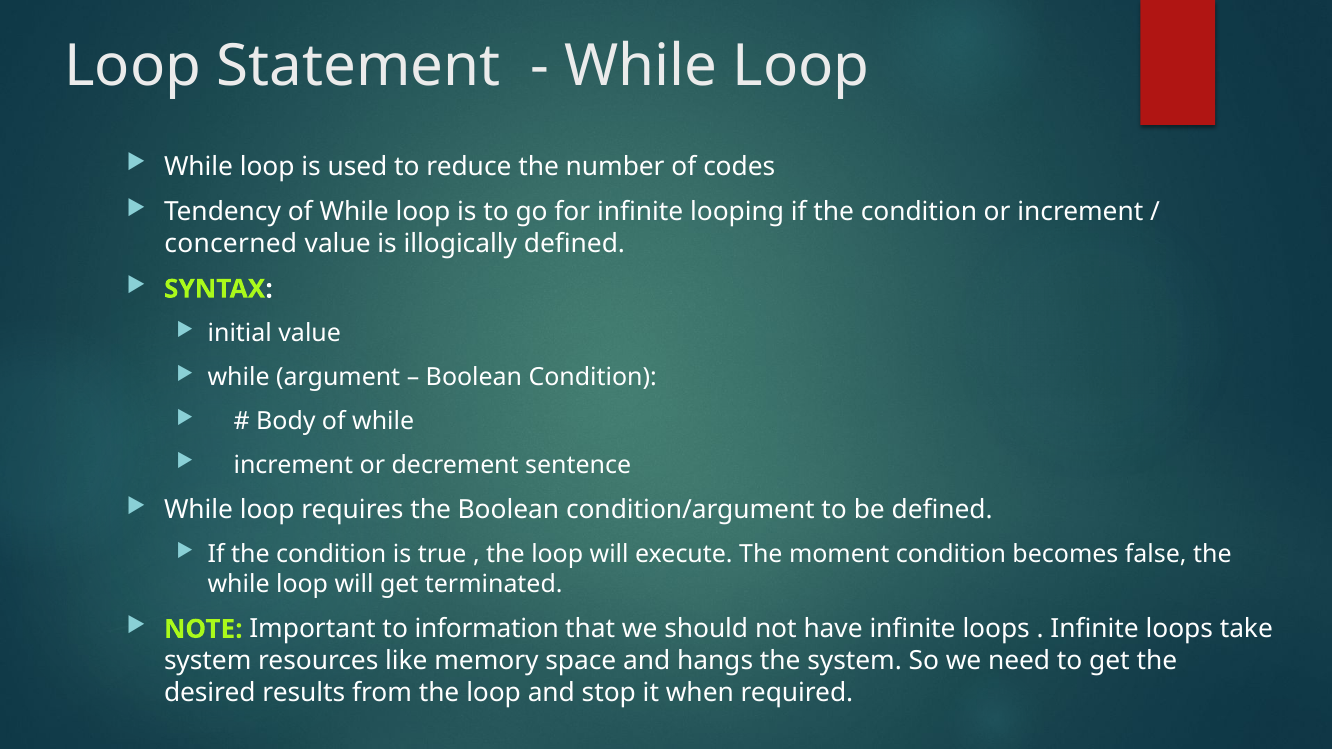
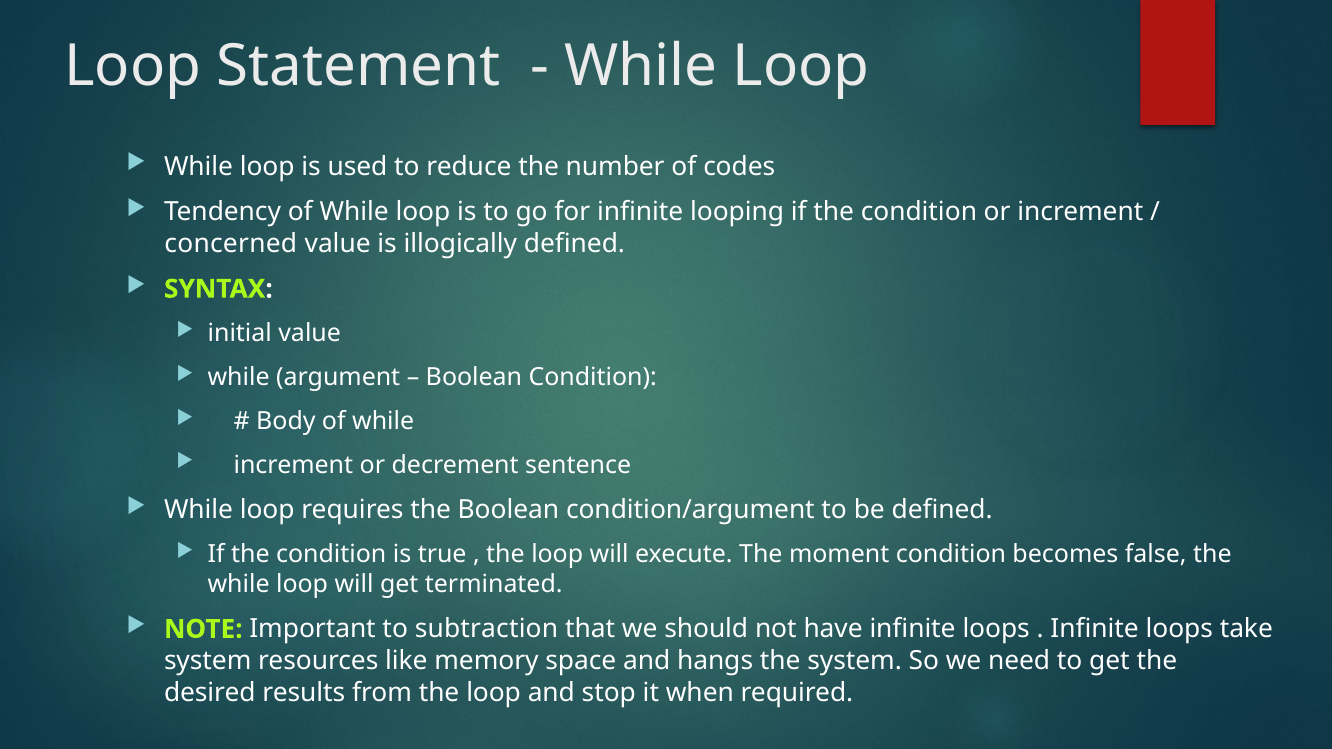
information: information -> subtraction (486, 629)
